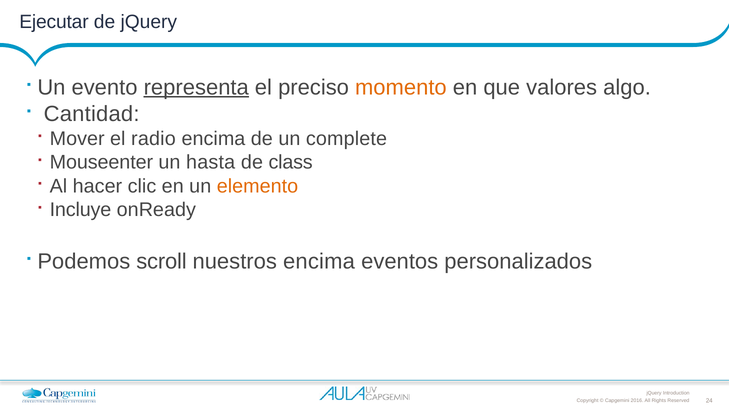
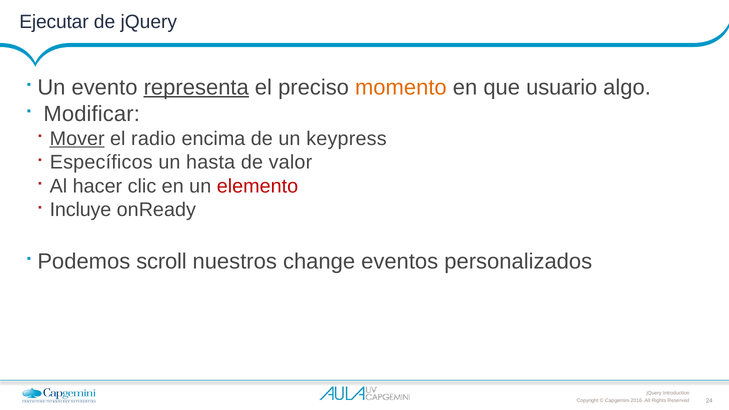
valores: valores -> usuario (562, 87)
Cantidad: Cantidad -> Modificar (92, 114)
Mover underline: none -> present (77, 139)
complete: complete -> keypress (346, 139)
Mouseenter: Mouseenter -> Específicos (101, 162)
class: class -> valor (290, 162)
elemento colour: orange -> red (257, 186)
nuestros encima: encima -> change (319, 261)
